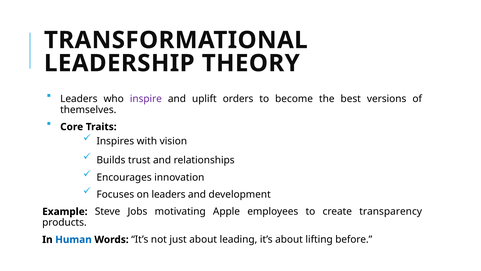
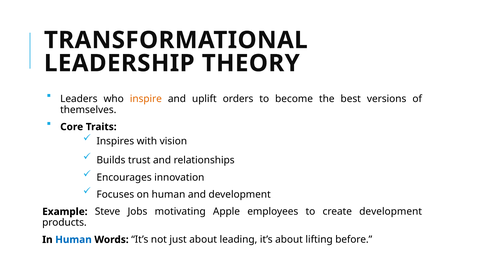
inspire colour: purple -> orange (146, 99)
on leaders: leaders -> human (168, 194)
create transparency: transparency -> development (391, 211)
